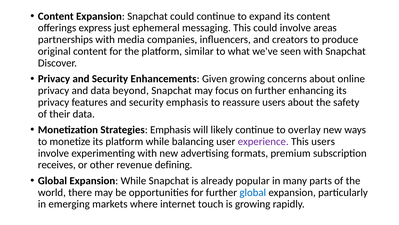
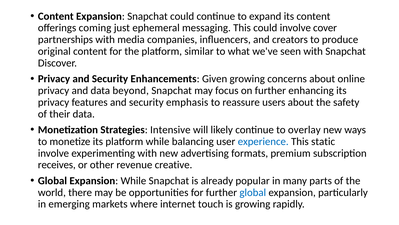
express: express -> coming (95, 28)
areas: areas -> cover (325, 28)
Strategies Emphasis: Emphasis -> Intensive (170, 129)
experience colour: purple -> blue (263, 141)
This users: users -> static (323, 141)
defining: defining -> creative (174, 164)
